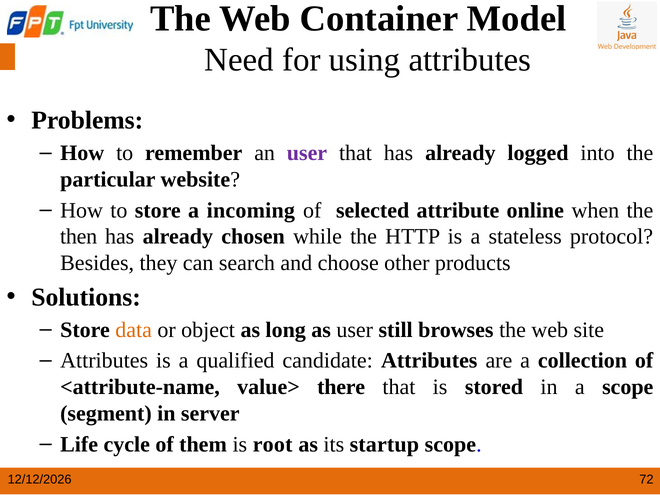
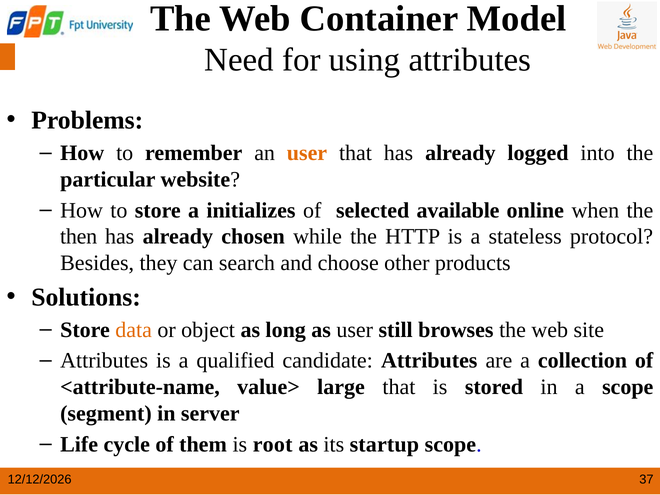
user colour: purple -> orange (307, 153)
incoming: incoming -> initializes (251, 210)
attribute: attribute -> available (458, 210)
there: there -> large (341, 387)
72: 72 -> 37 (646, 480)
